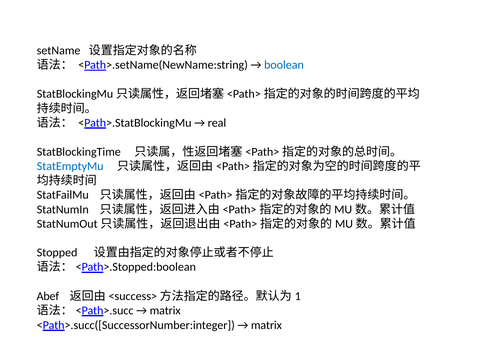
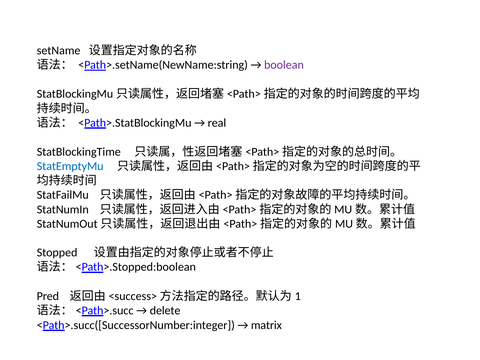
boolean colour: blue -> purple (284, 65)
Abef: Abef -> Pred (48, 296)
matrix: matrix -> delete (165, 310)
